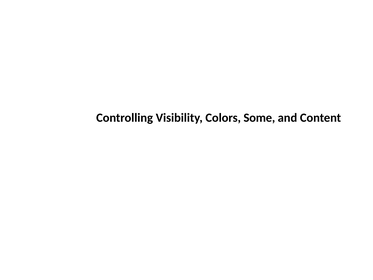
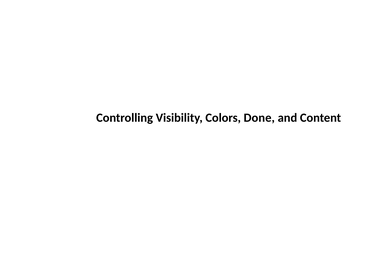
Some: Some -> Done (259, 118)
